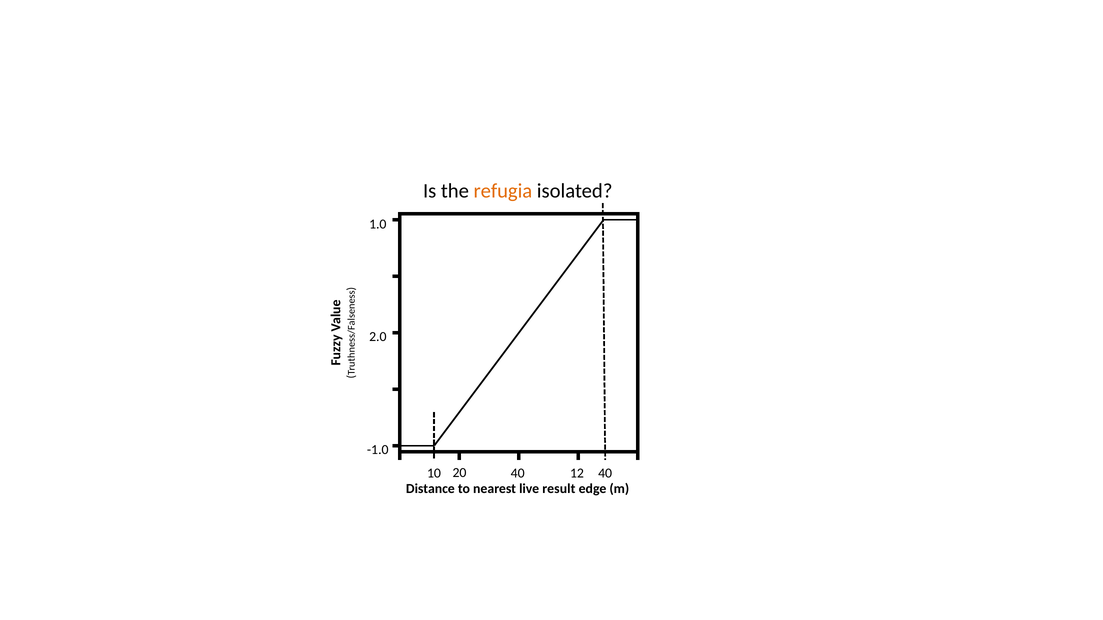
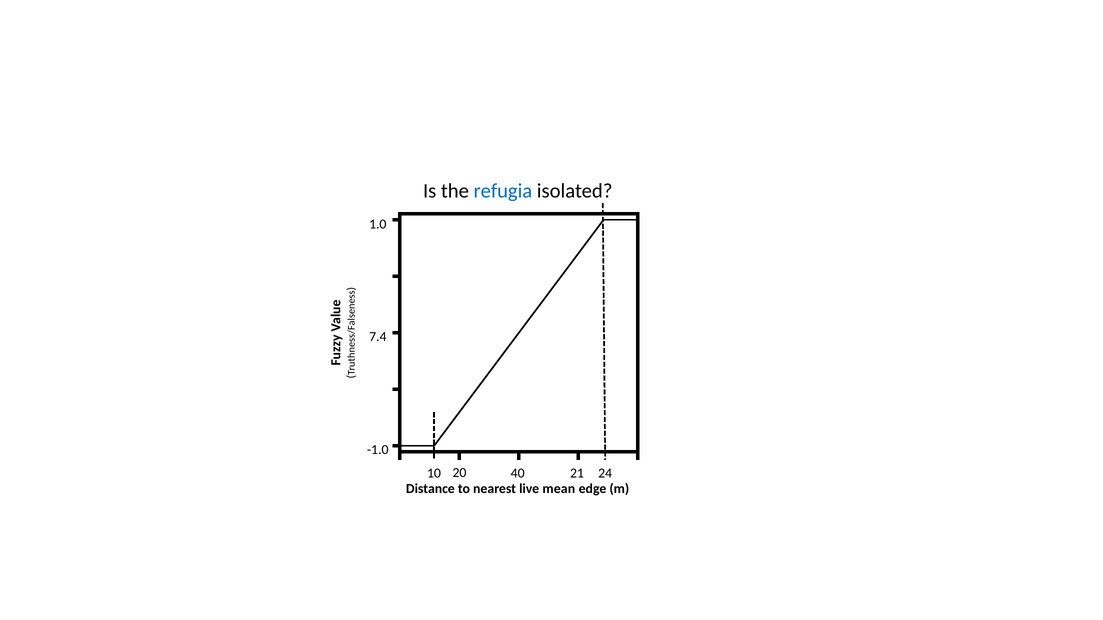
refugia colour: orange -> blue (503, 191)
2.0: 2.0 -> 7.4 (378, 337)
12: 12 -> 21 (577, 473)
10 40: 40 -> 24 (605, 473)
result: result -> mean (559, 489)
